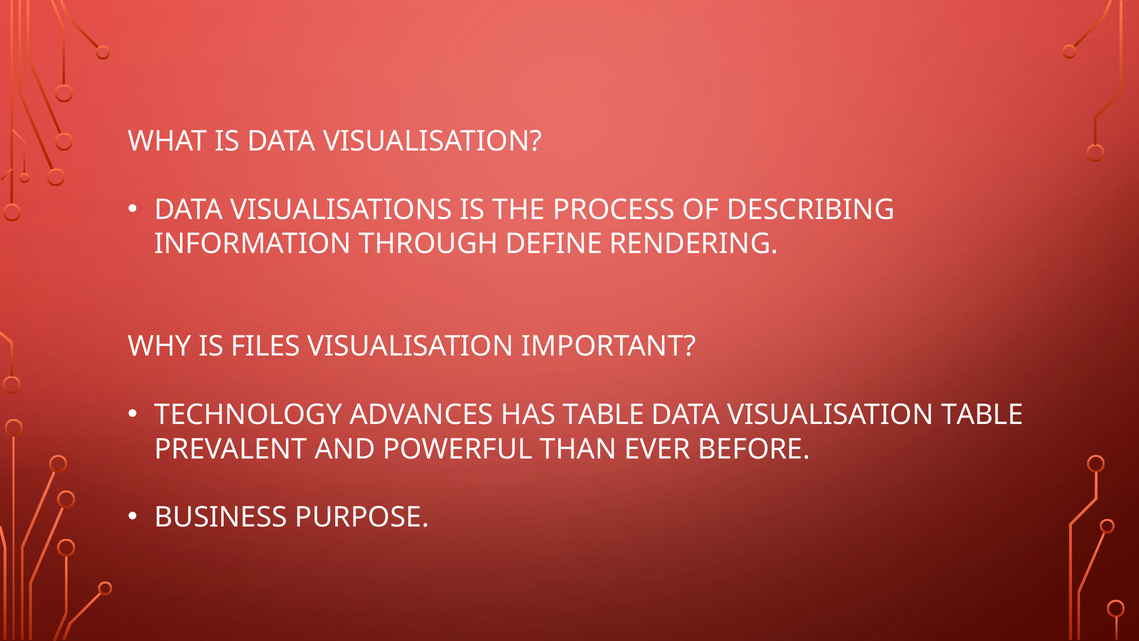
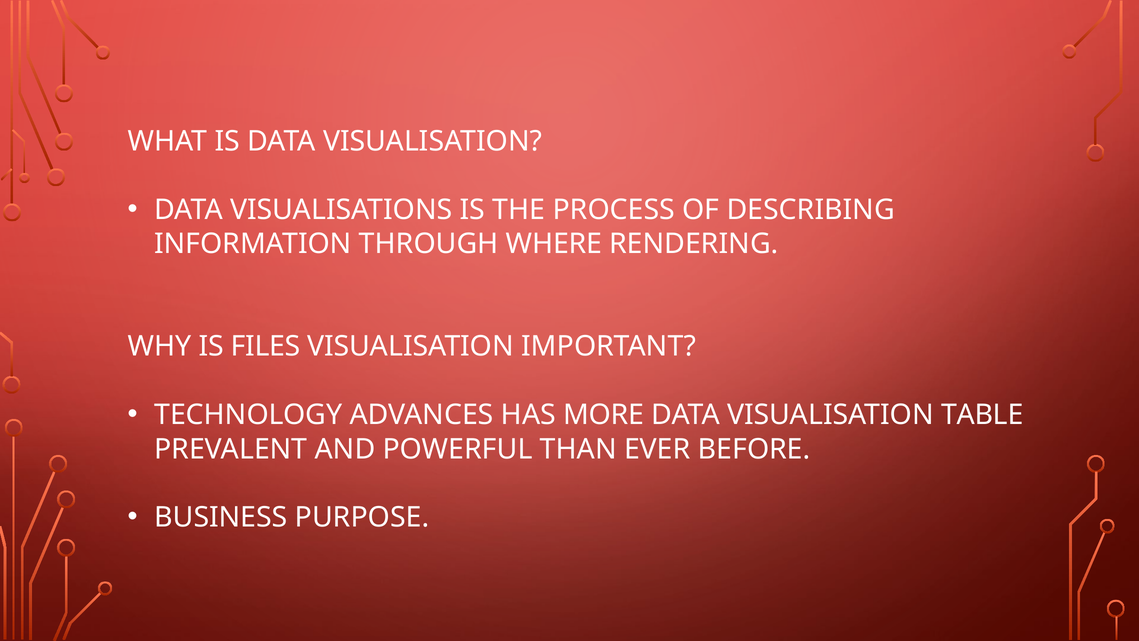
DEFINE: DEFINE -> WHERE (554, 244)
HAS TABLE: TABLE -> MORE (604, 415)
